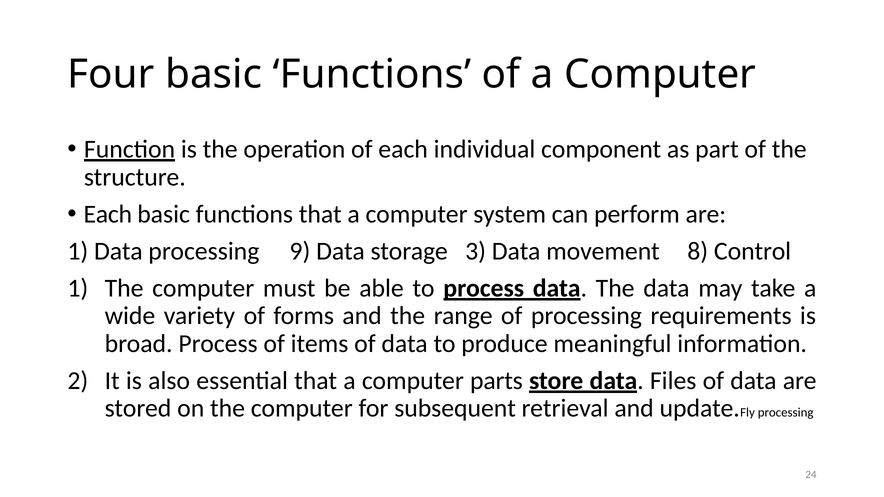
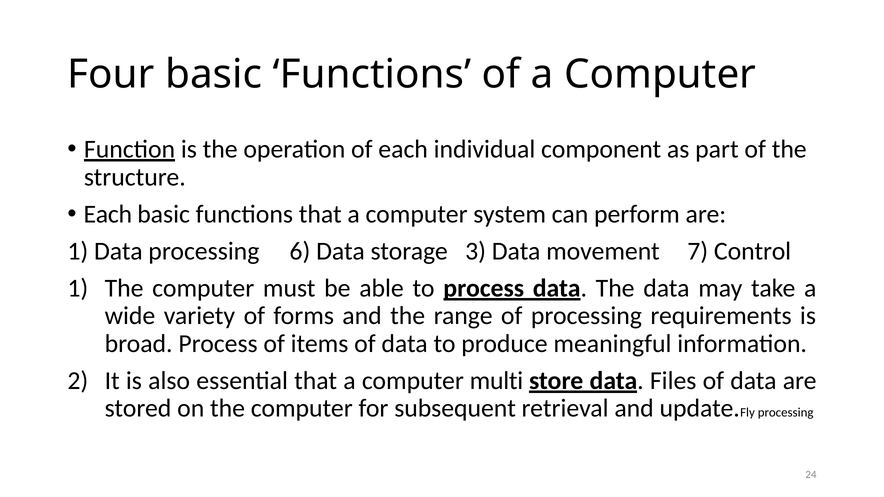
9: 9 -> 6 (300, 251)
8: 8 -> 7 (698, 251)
parts: parts -> multi (496, 381)
